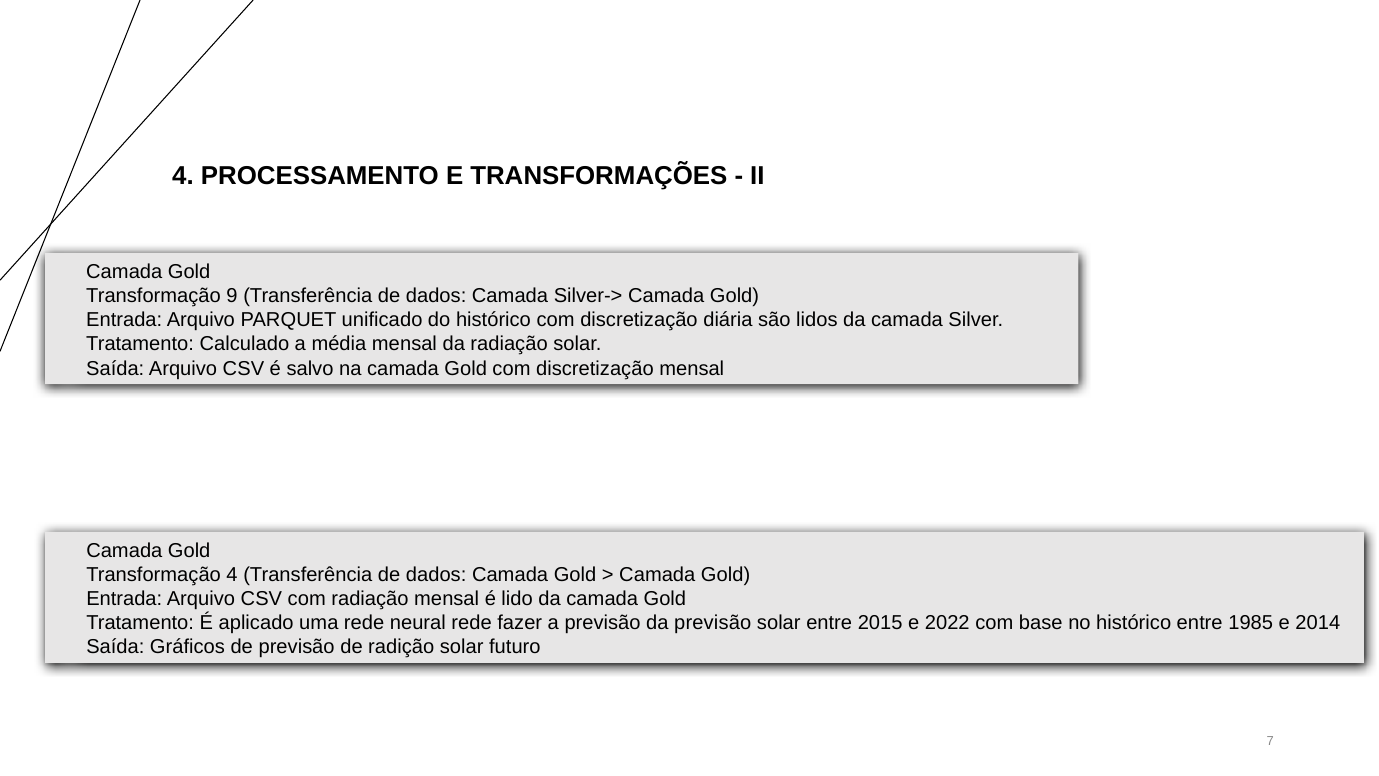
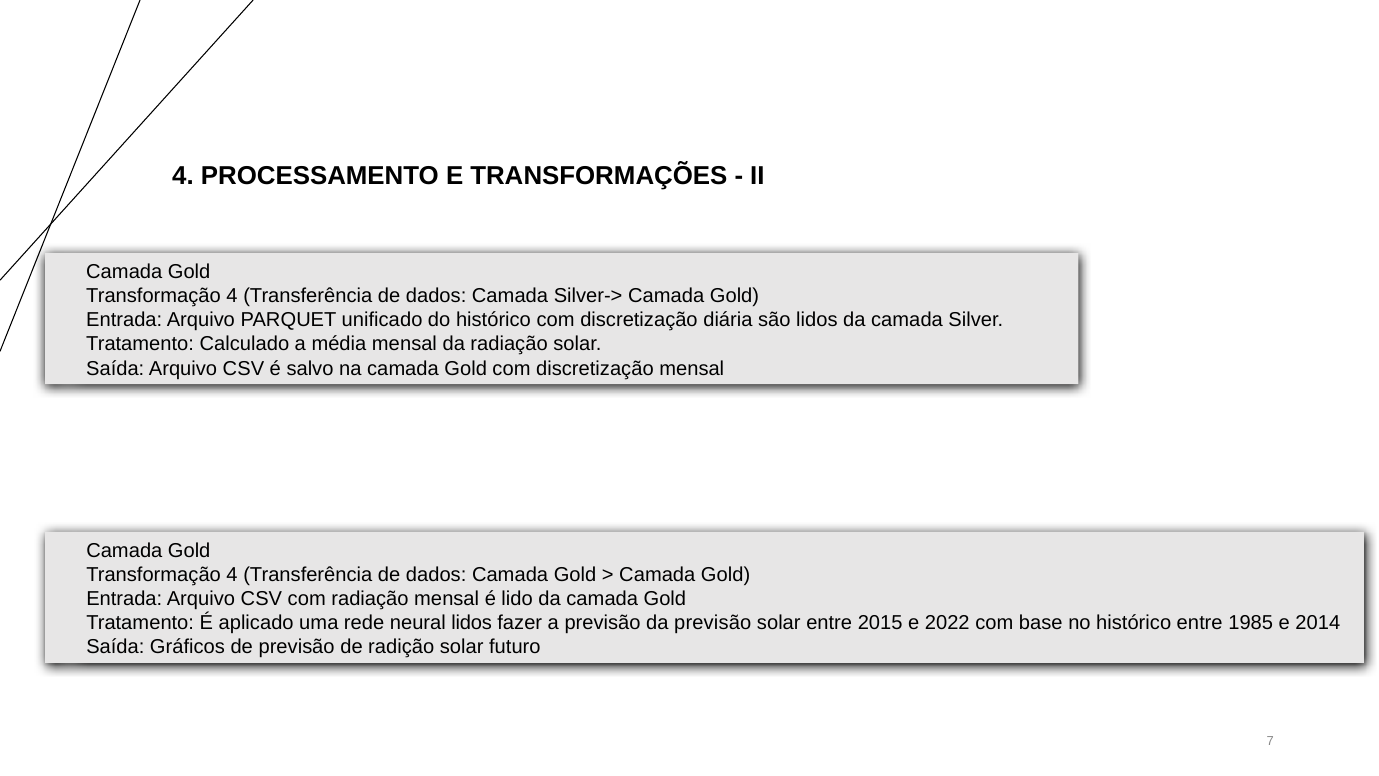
9: 9 -> 4 (232, 296)
neural rede: rede -> lidos (472, 623)
